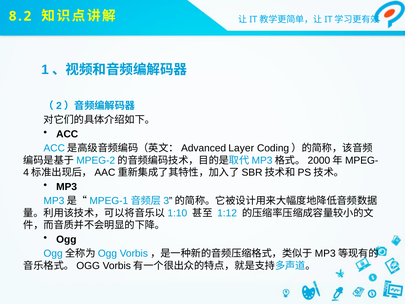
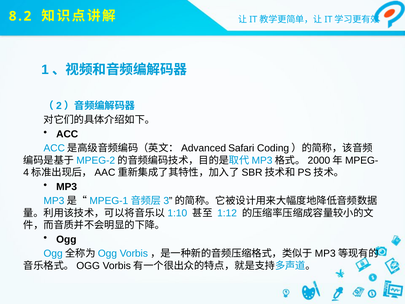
Layer: Layer -> Safari (241, 148)
